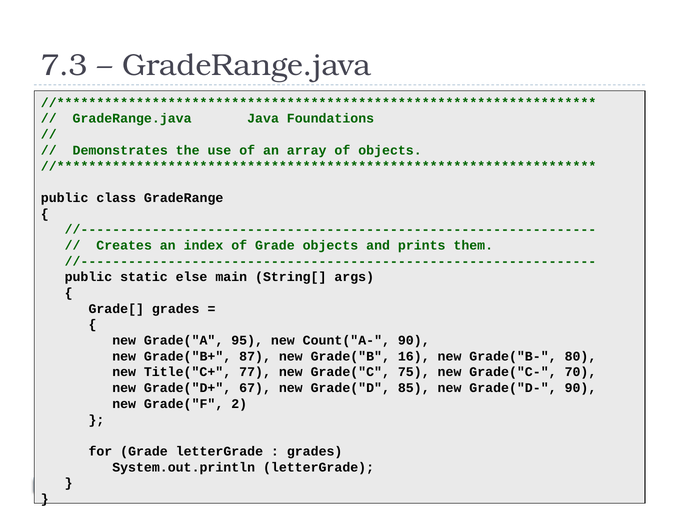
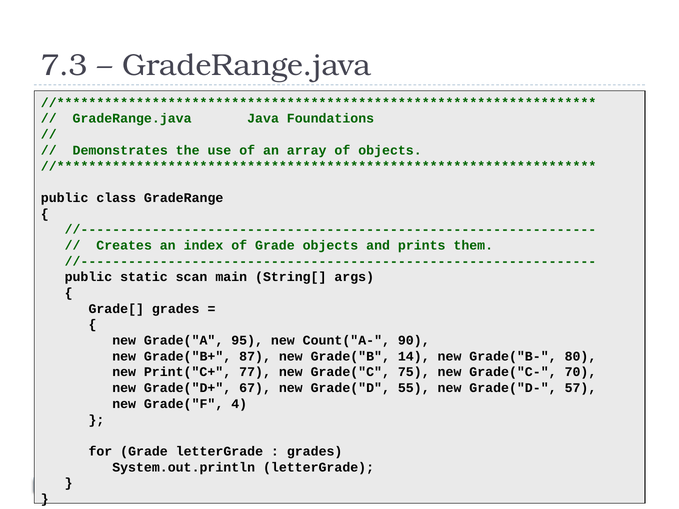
else: else -> scan (192, 277)
16: 16 -> 14 (414, 356)
Title("C+: Title("C+ -> Print("C+ (188, 372)
85: 85 -> 55 (414, 388)
Grade("D- 90: 90 -> 57 (580, 388)
2: 2 -> 4 (239, 404)
